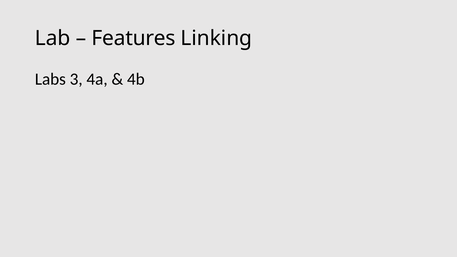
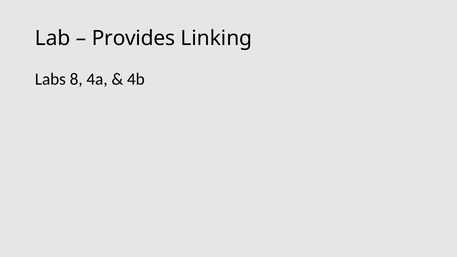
Features: Features -> Provides (134, 38)
3: 3 -> 8 (76, 79)
